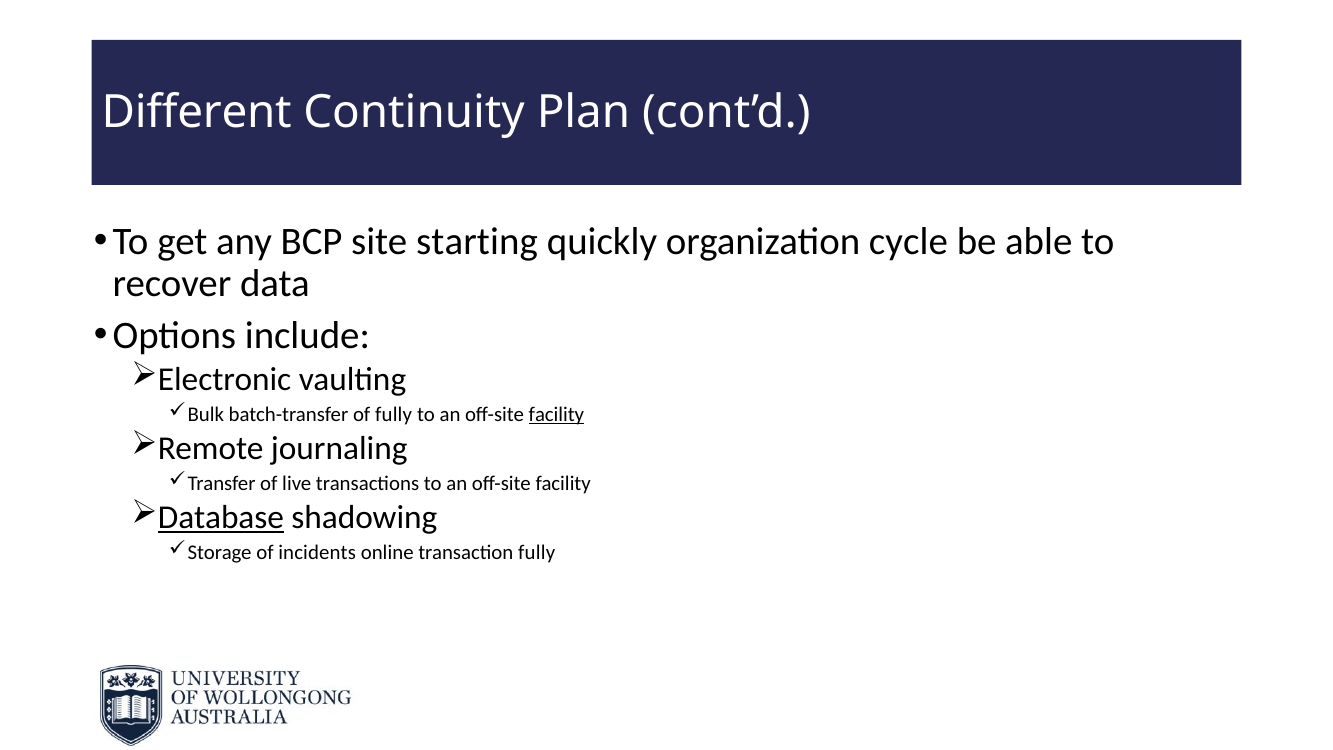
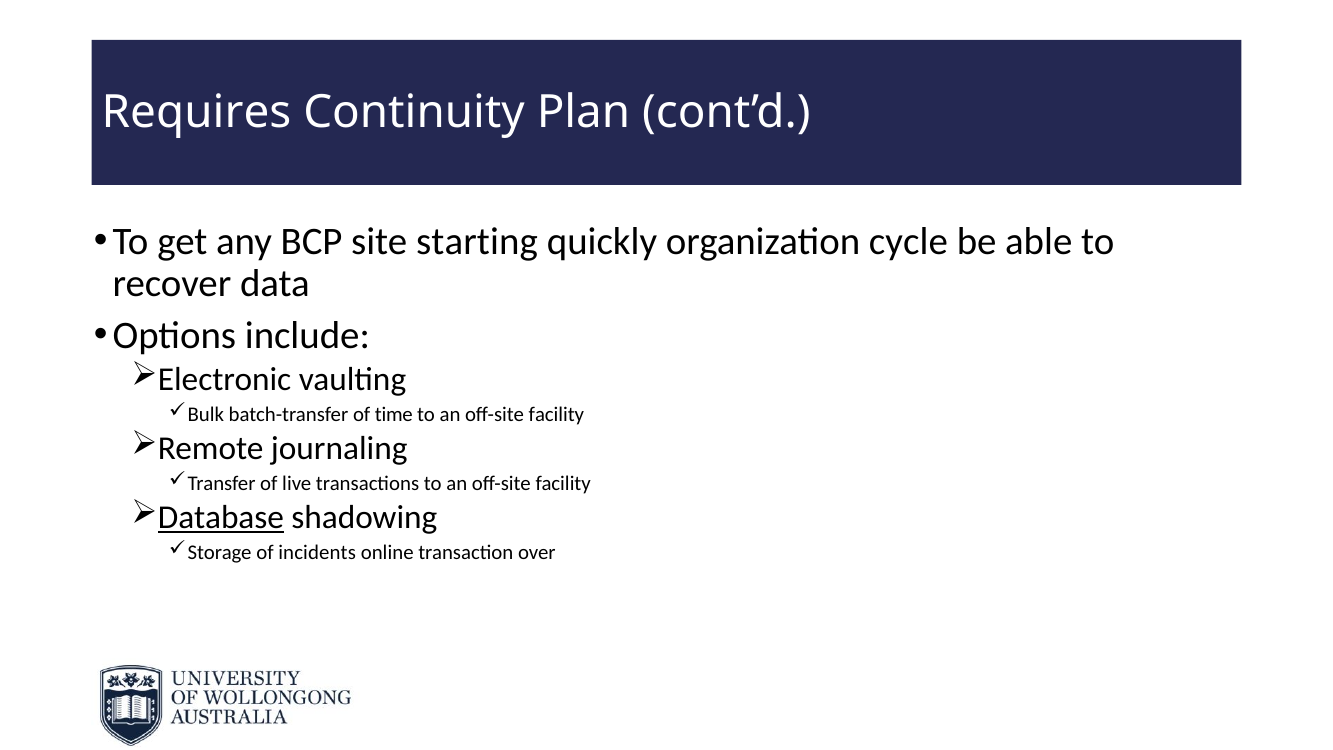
Different: Different -> Requires (196, 112)
of fully: fully -> time (394, 414)
facility underline: present -> none (556, 414)
transaction fully: fully -> over (537, 552)
